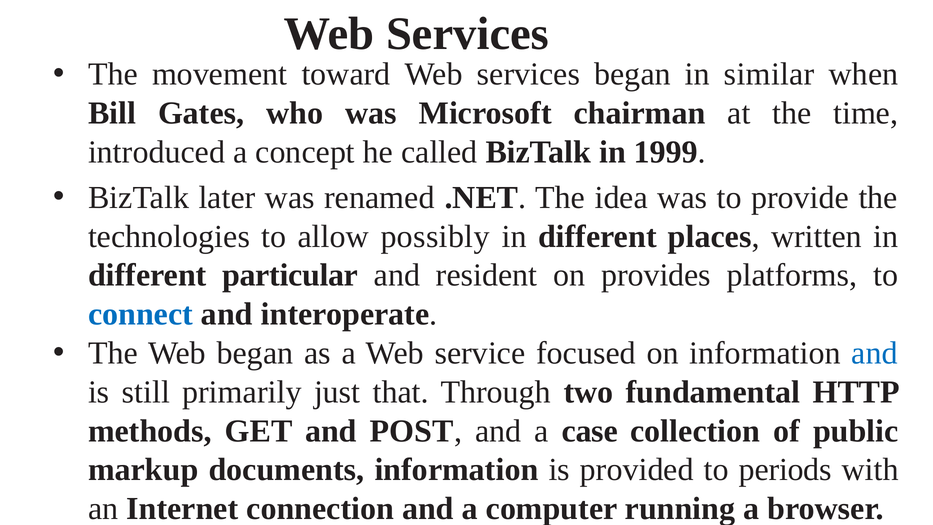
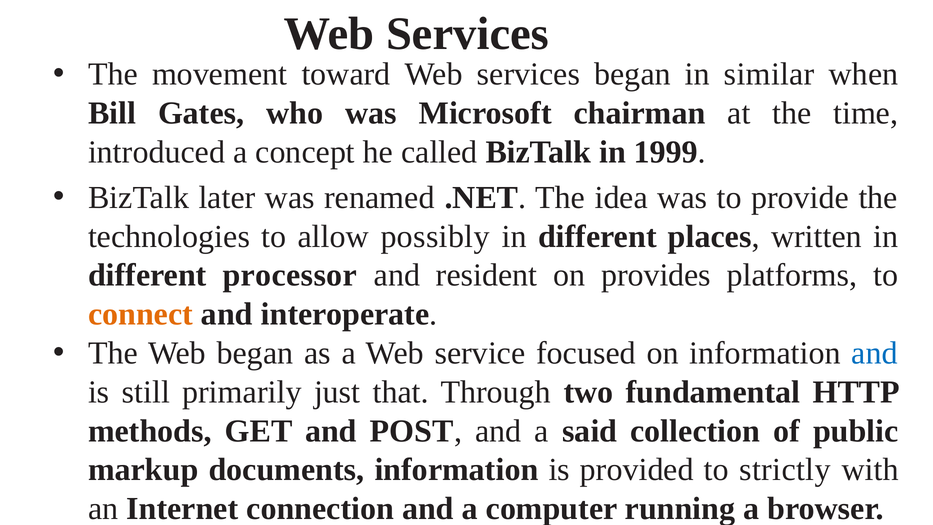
particular: particular -> processor (290, 275)
connect colour: blue -> orange (141, 314)
case: case -> said (590, 431)
periods: periods -> strictly (785, 470)
